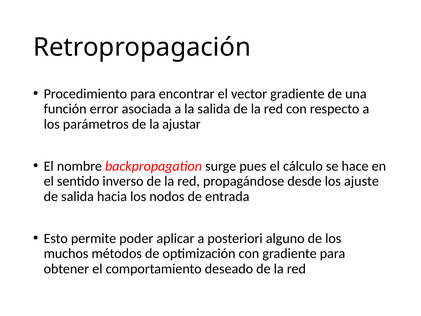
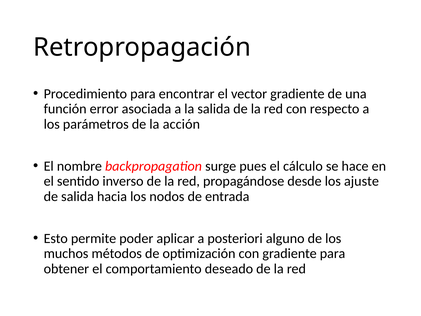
ajustar: ajustar -> acción (181, 124)
